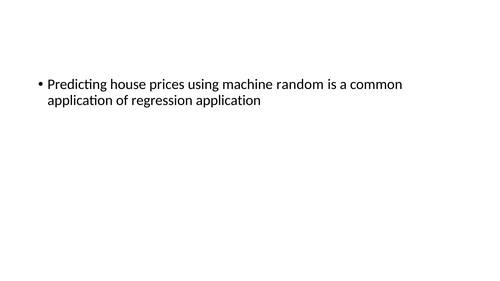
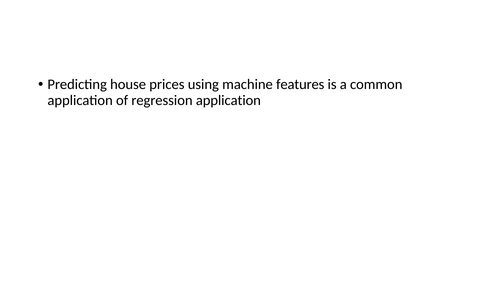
random: random -> features (300, 85)
